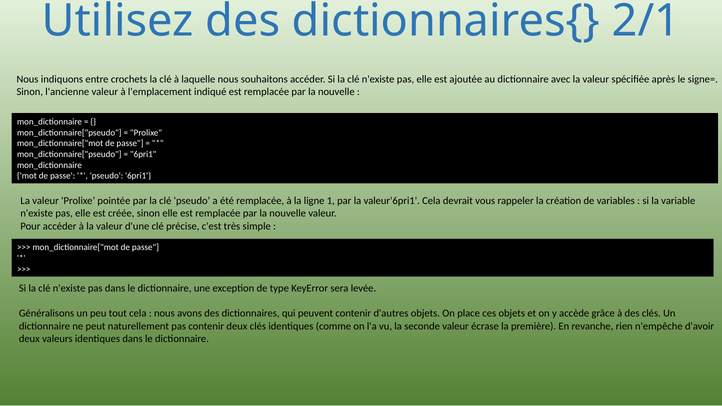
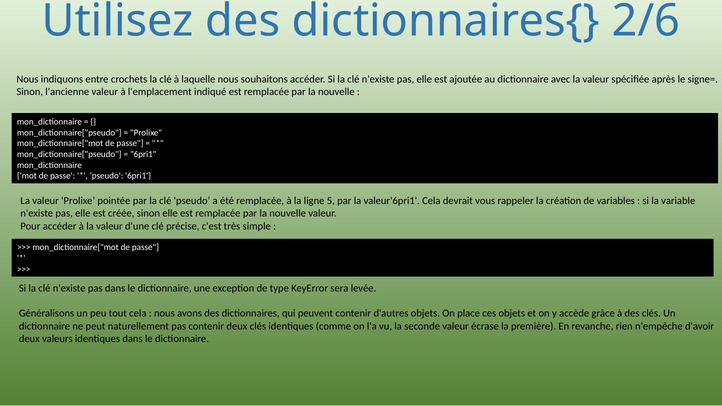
2/1: 2/1 -> 2/6 (646, 21)
1: 1 -> 5 (331, 201)
